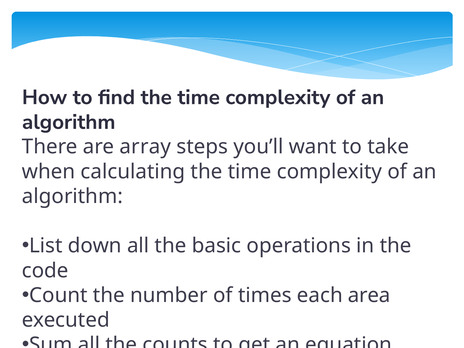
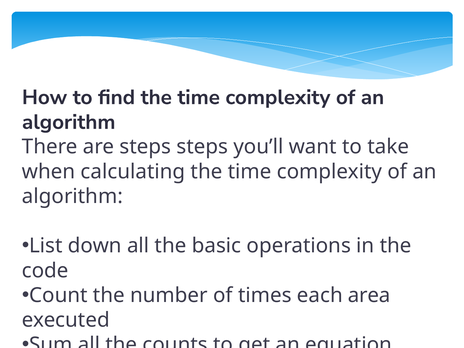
are array: array -> steps (145, 147)
